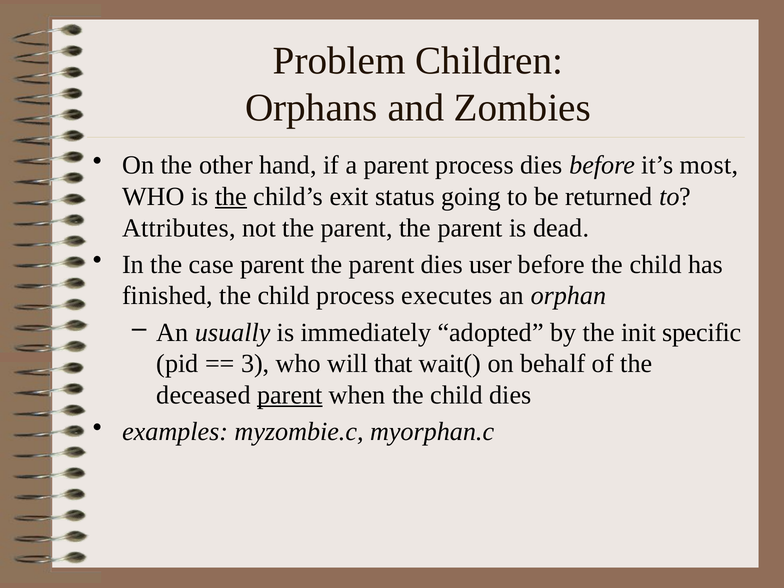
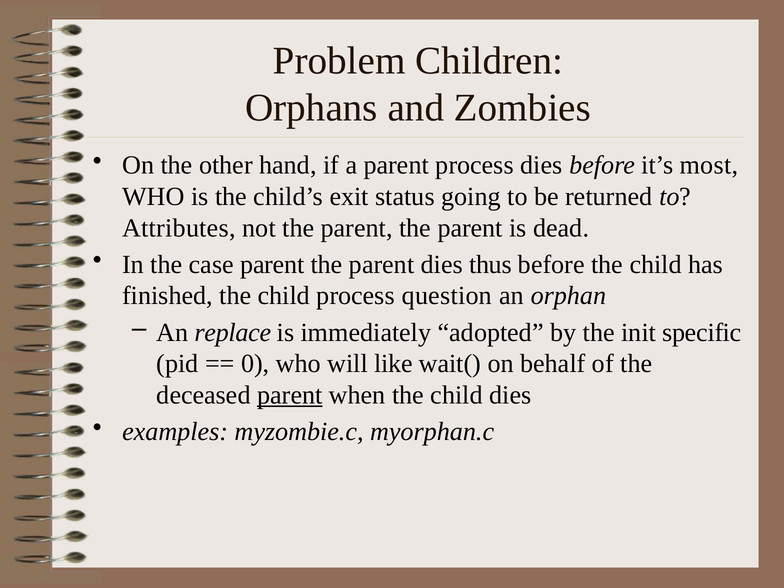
the underline: present -> none (231, 197)
user: user -> thus (490, 264)
executes: executes -> question (447, 296)
usually: usually -> replace (233, 332)
3: 3 -> 0 (255, 364)
that: that -> like (393, 364)
